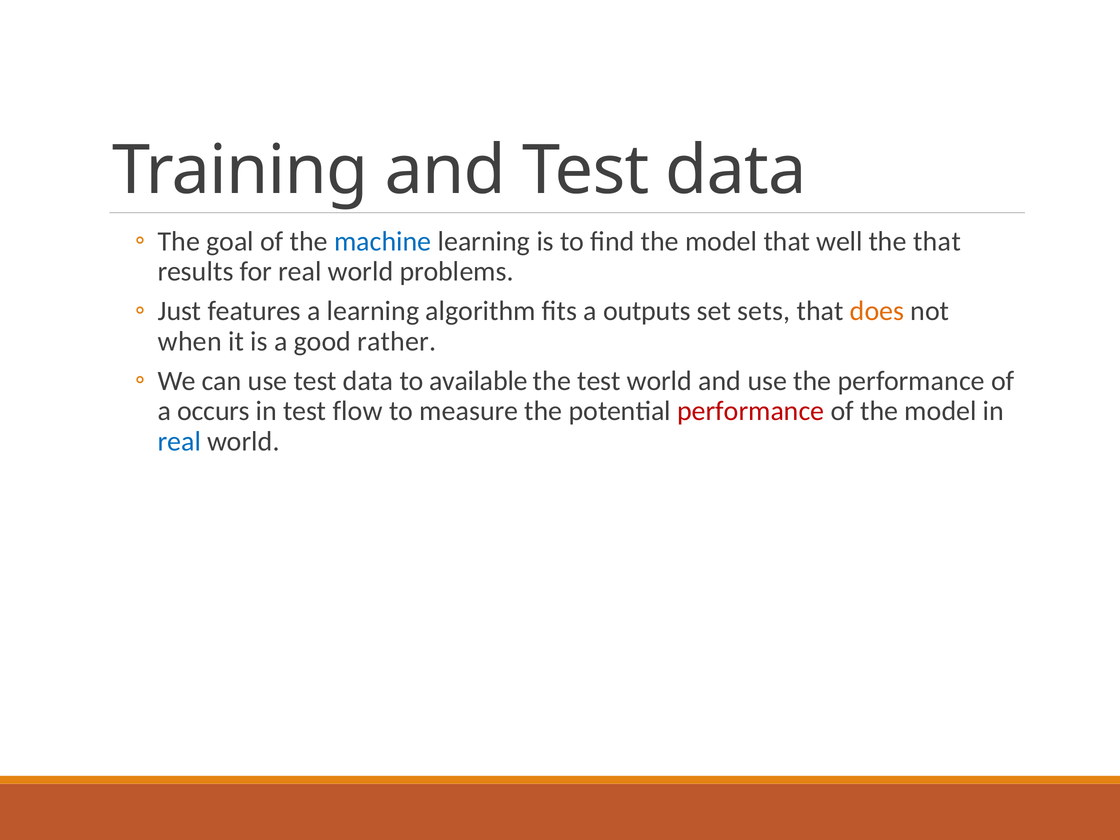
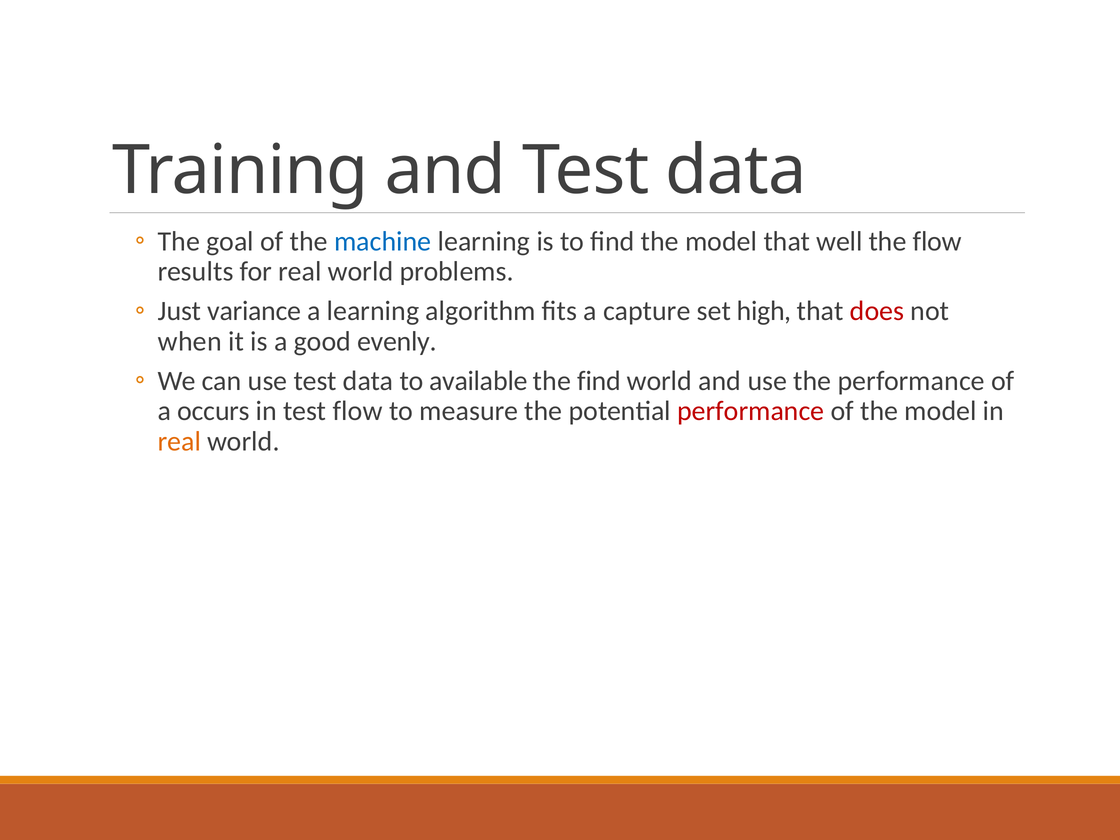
the that: that -> flow (937, 241)
features: features -> variance (254, 311)
outputs: outputs -> capture (647, 311)
sets: sets -> high (764, 311)
does colour: orange -> red (877, 311)
rather: rather -> evenly (397, 341)
the test: test -> find (599, 381)
real colour: blue -> orange (179, 441)
